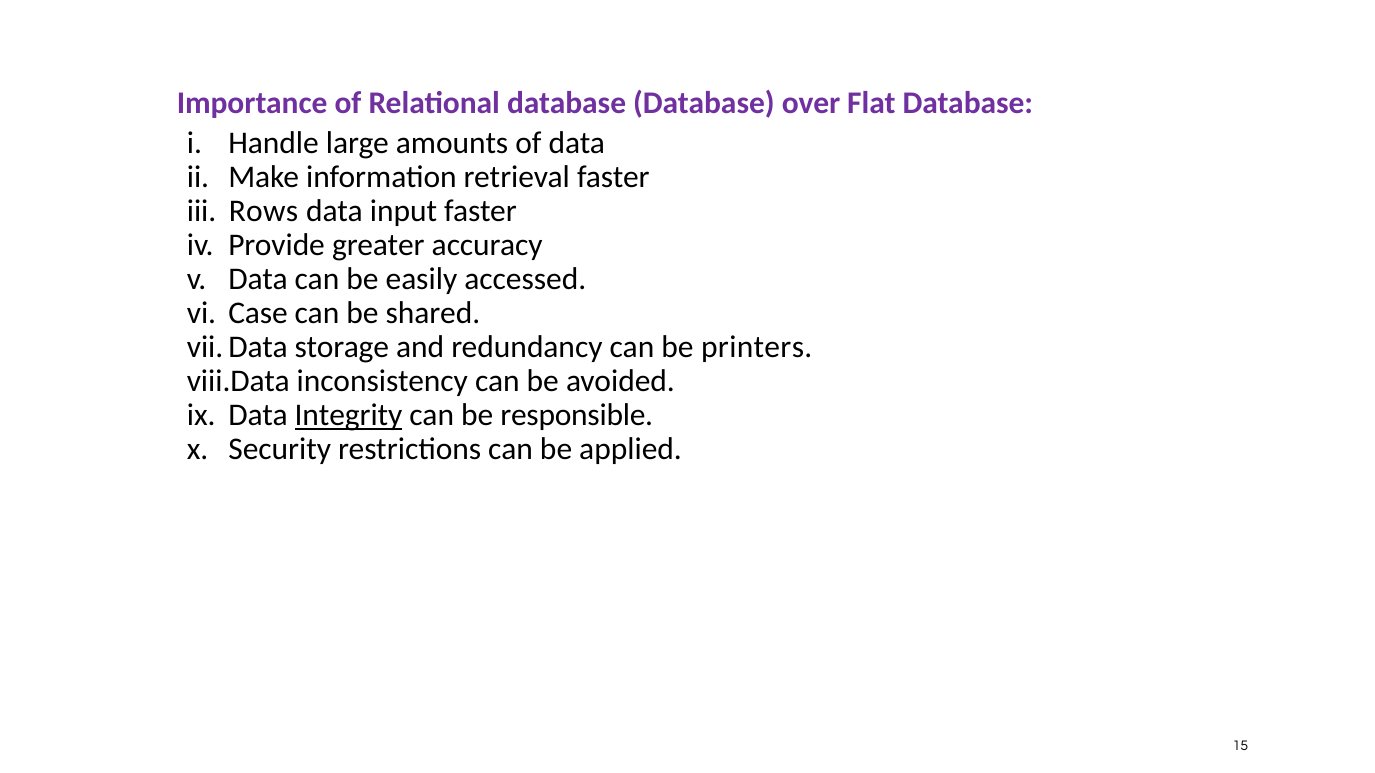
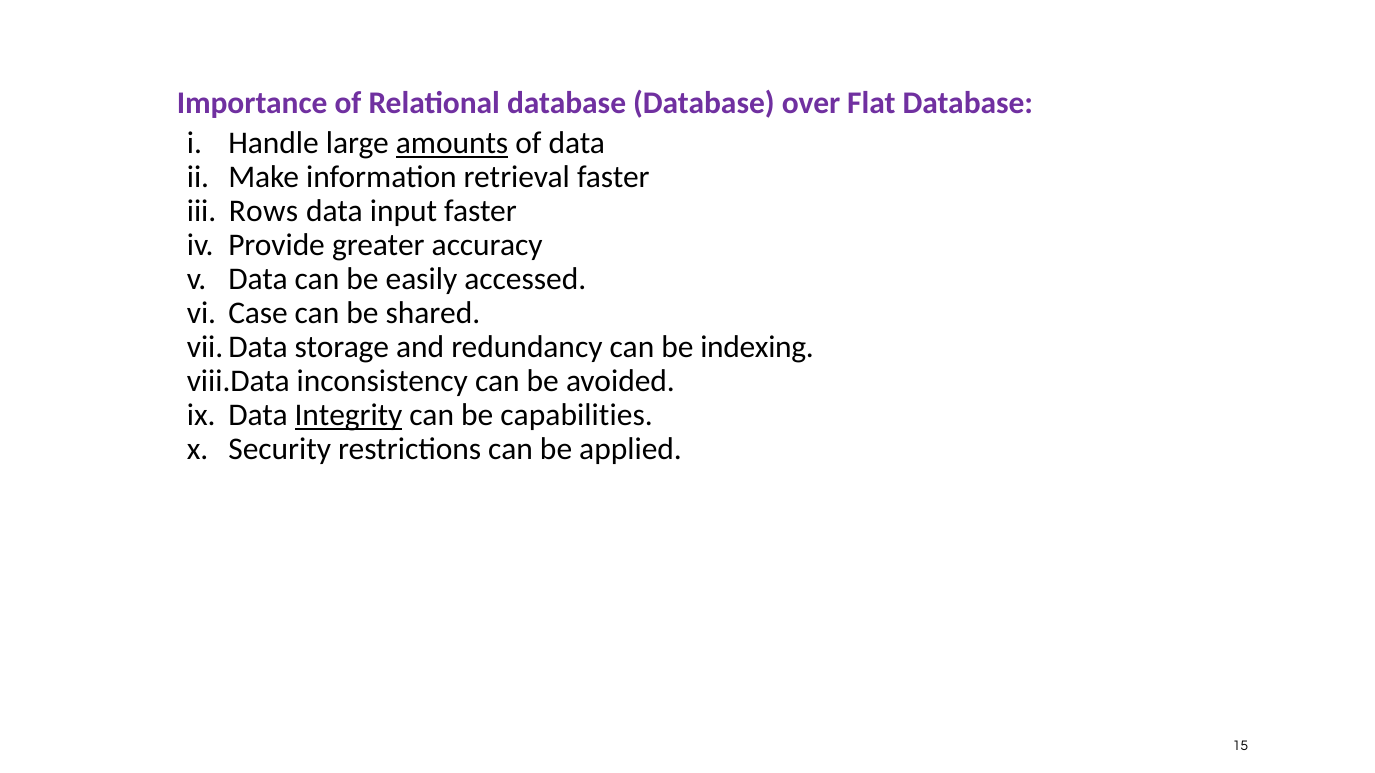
amounts underline: none -> present (452, 143)
printers: printers -> indexing (757, 347)
responsible: responsible -> capabilities (577, 415)
